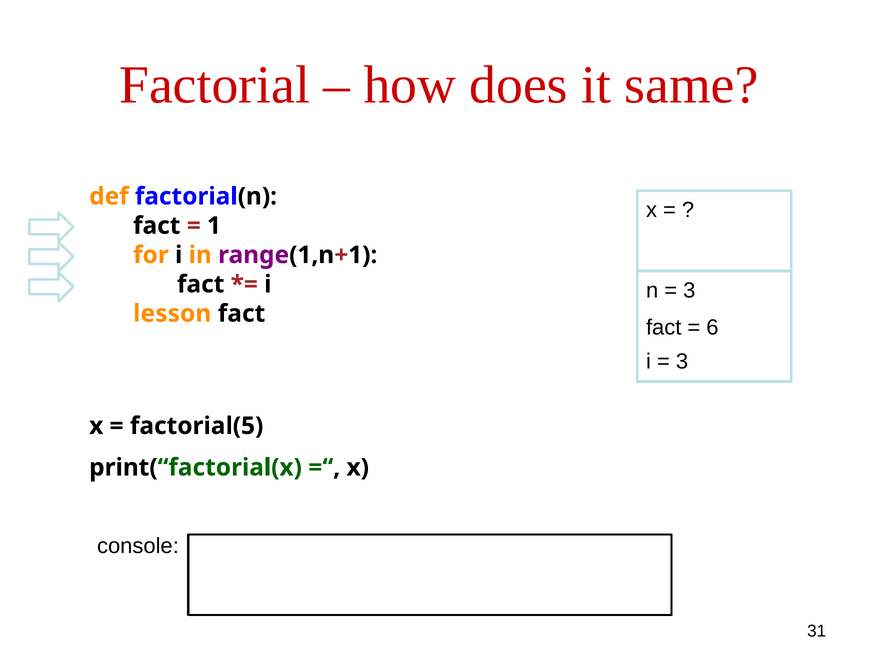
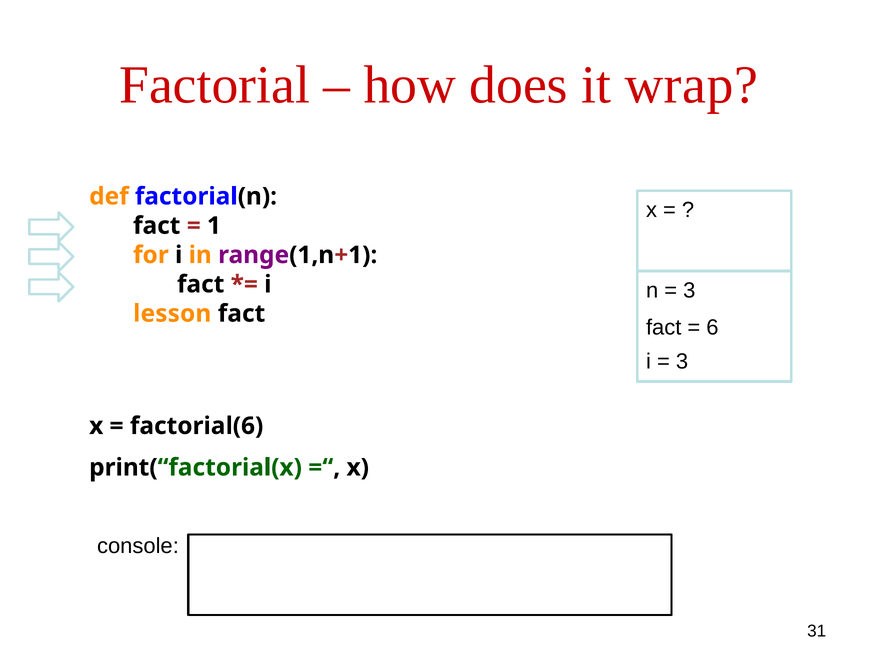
same: same -> wrap (691, 85)
factorial(5: factorial(5 -> factorial(6 (197, 426)
